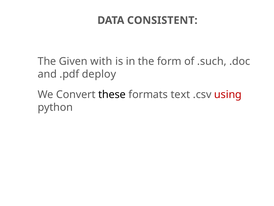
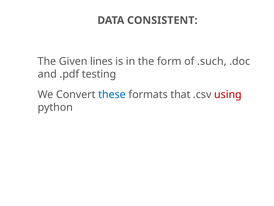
with: with -> lines (101, 61)
deploy: deploy -> testing (99, 74)
these colour: black -> blue (112, 94)
text: text -> that (180, 94)
